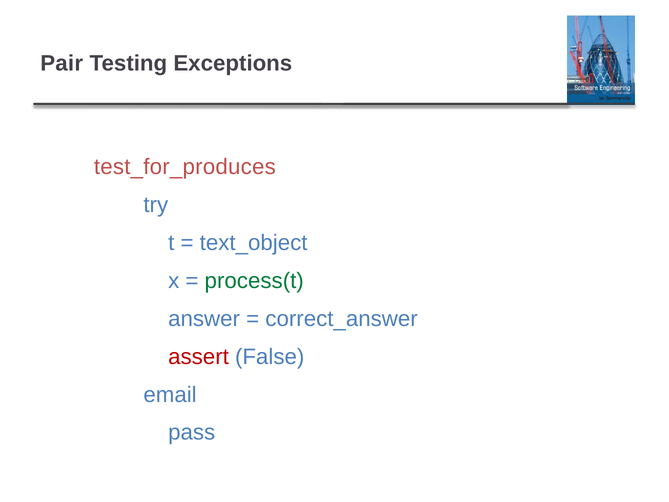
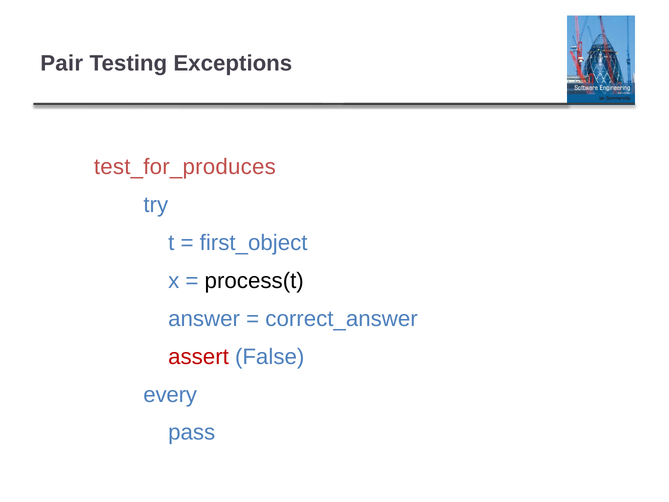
text_object: text_object -> first_object (254, 243)
process(t colour: green -> black (254, 281)
email: email -> every (170, 394)
